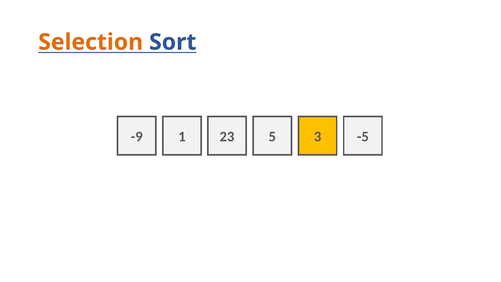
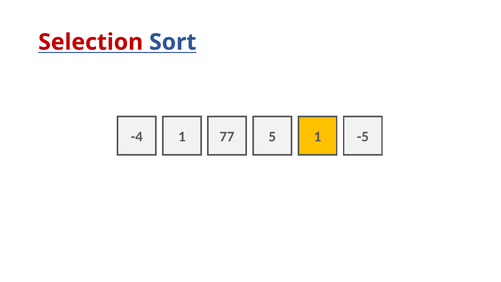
Selection colour: orange -> red (91, 42)
-9: -9 -> -4 (137, 137)
23: 23 -> 77 (227, 137)
5 3: 3 -> 1 (318, 137)
